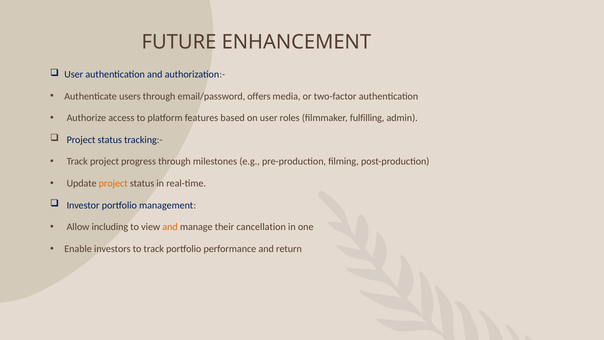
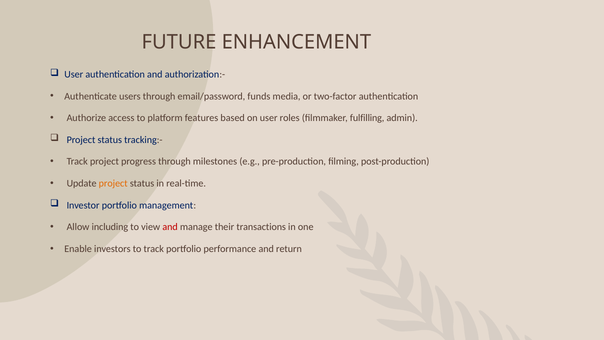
offers: offers -> funds (259, 96)
and colour: orange -> red (170, 227)
cancellation: cancellation -> transactions (261, 227)
